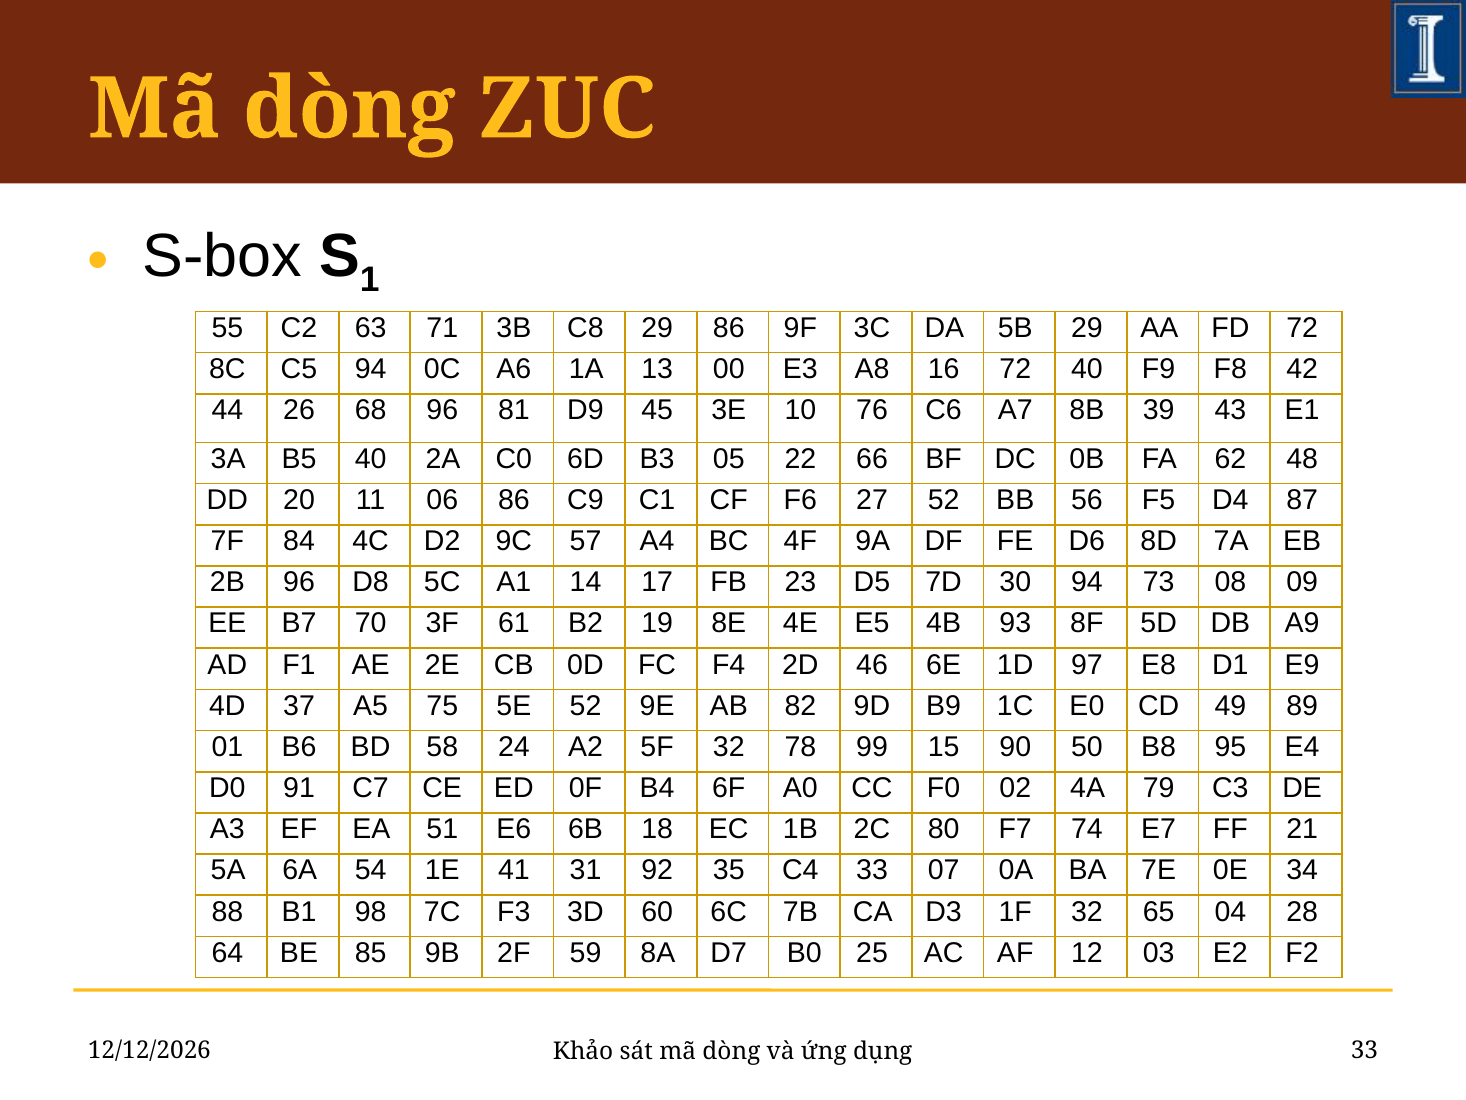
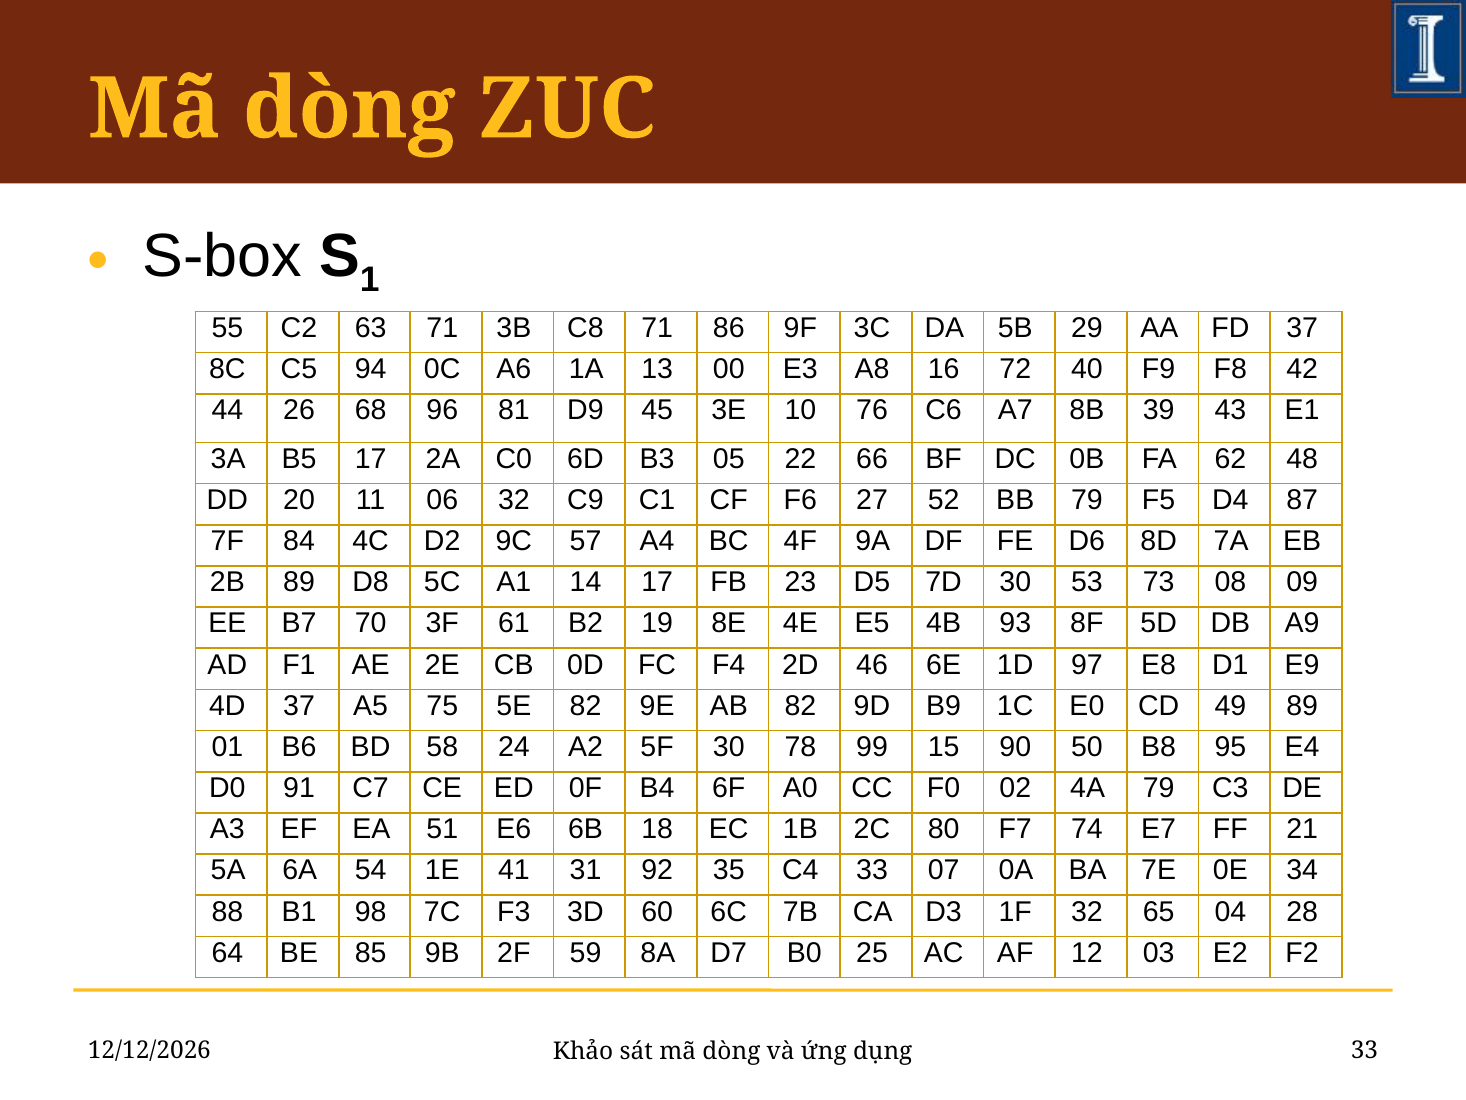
C8 29: 29 -> 71 (657, 328)
FD 72: 72 -> 37 (1302, 328)
B5 40: 40 -> 17 (371, 459)
06 86: 86 -> 32 (514, 500)
BB 56: 56 -> 79 (1087, 500)
2B 96: 96 -> 89 (299, 582)
30 94: 94 -> 53 (1087, 582)
5E 52: 52 -> 82 (586, 706)
5F 32: 32 -> 30 (729, 747)
